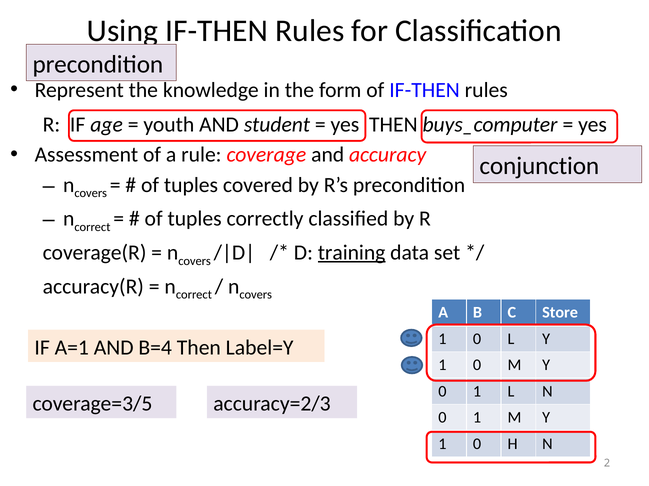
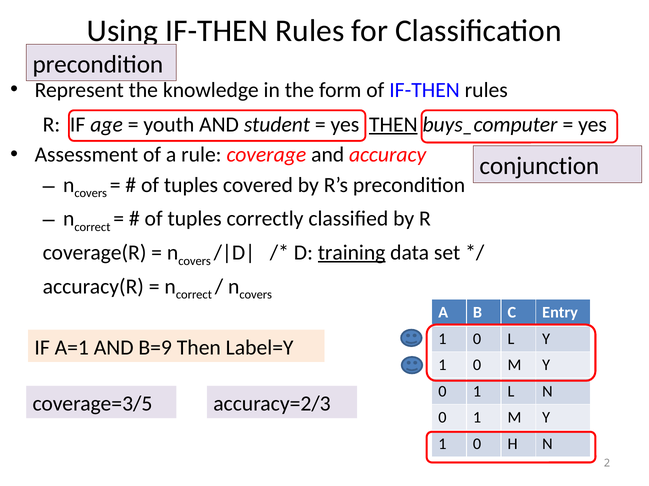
THEN underline: none -> present (393, 125)
Store: Store -> Entry (560, 313)
B=4: B=4 -> B=9 (155, 348)
